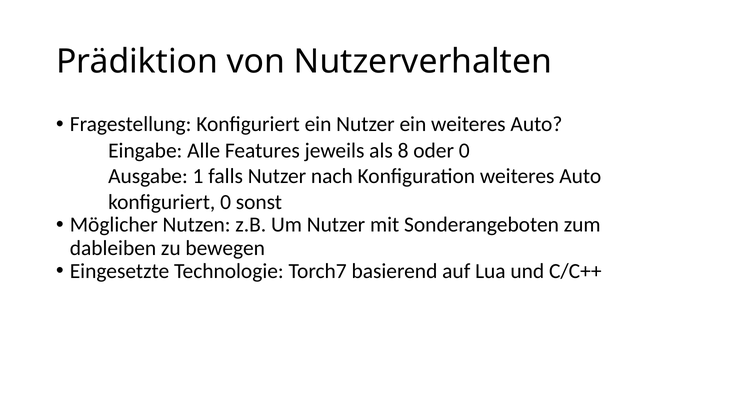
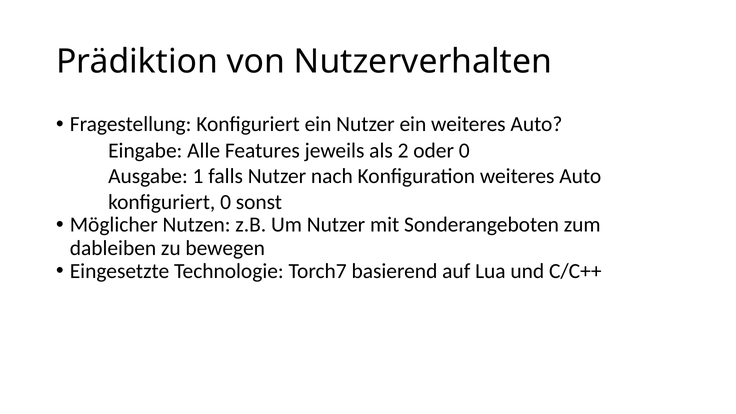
8: 8 -> 2 (403, 150)
